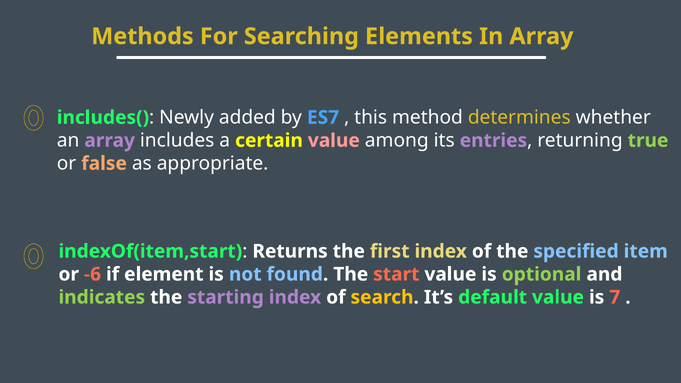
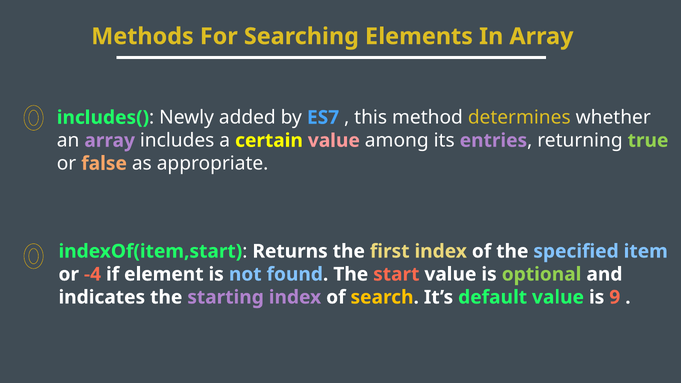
-6: -6 -> -4 (93, 274)
indicates colour: light green -> white (102, 297)
7: 7 -> 9 (615, 297)
